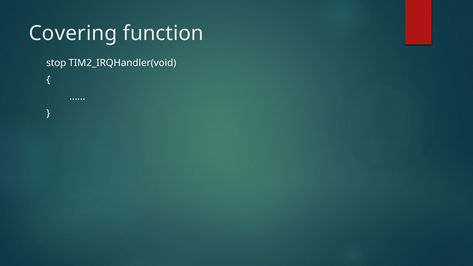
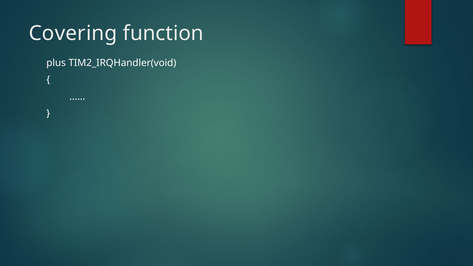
stop: stop -> plus (56, 63)
